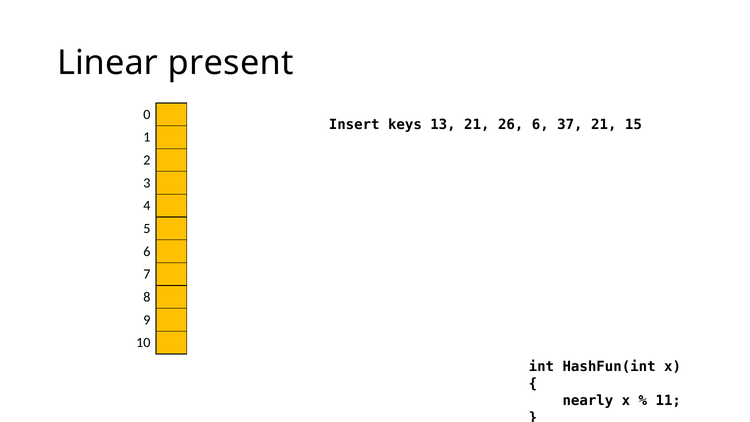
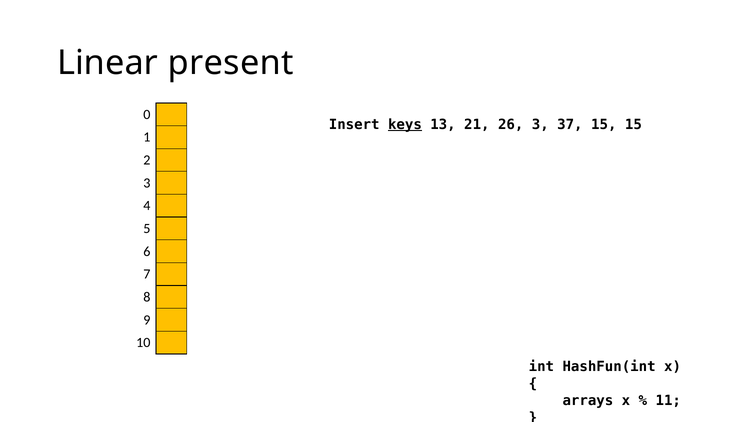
keys underline: none -> present (405, 124)
26 6: 6 -> 3 (540, 124)
37 21: 21 -> 15 (604, 124)
nearly: nearly -> arrays (588, 400)
